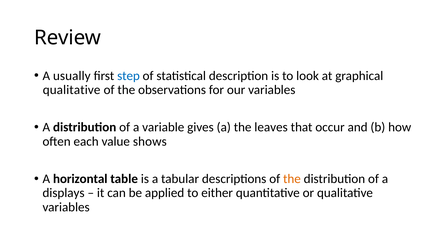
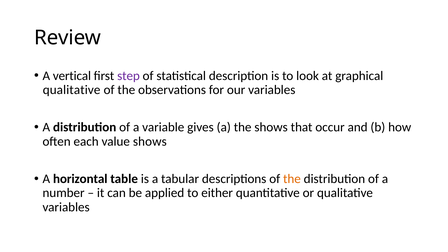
usually: usually -> vertical (72, 76)
step colour: blue -> purple (128, 76)
the leaves: leaves -> shows (271, 127)
displays: displays -> number (64, 193)
